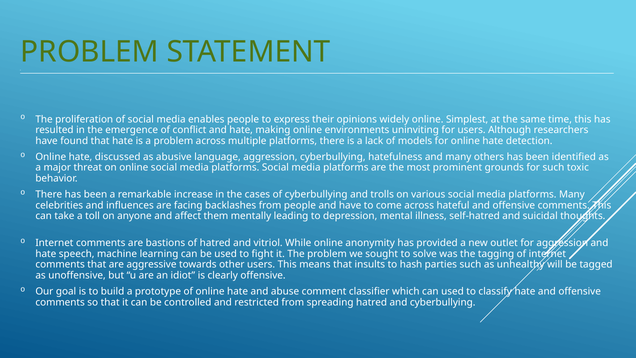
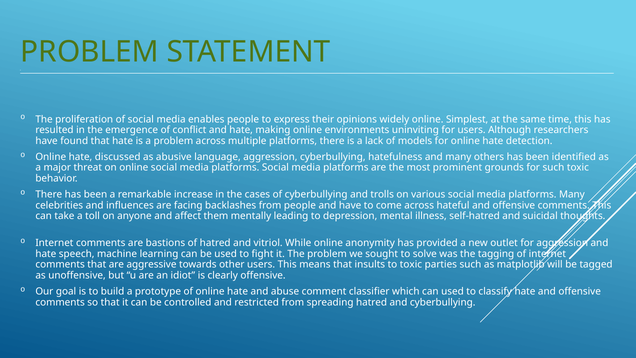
to hash: hash -> toxic (411, 264)
unhealthy: unhealthy -> matplotlib (521, 264)
